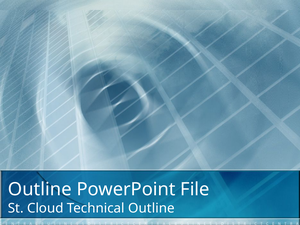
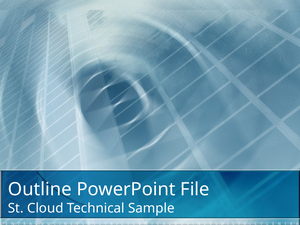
Technical Outline: Outline -> Sample (151, 208)
